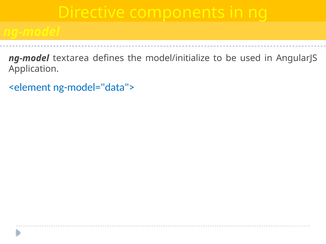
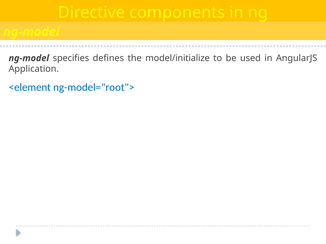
textarea: textarea -> specifies (71, 58)
ng-model="data">: ng-model="data"> -> ng-model="root"> (94, 88)
